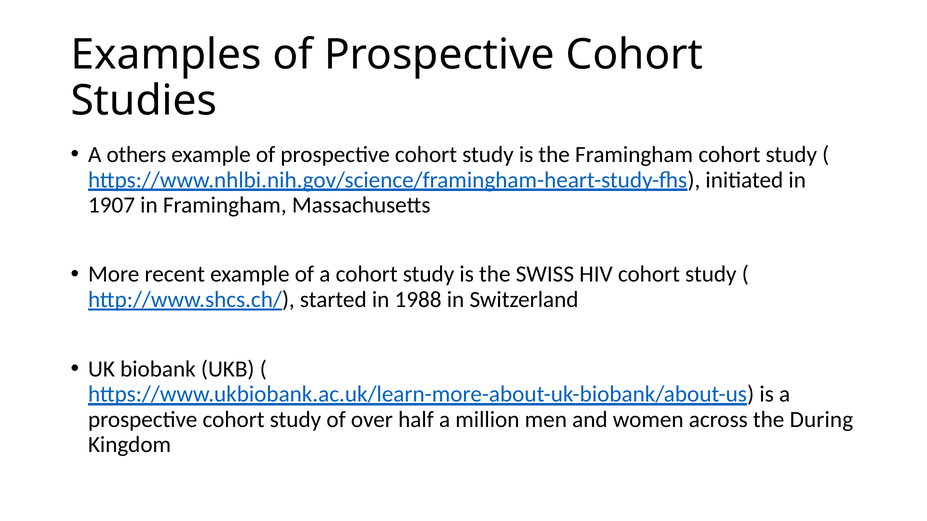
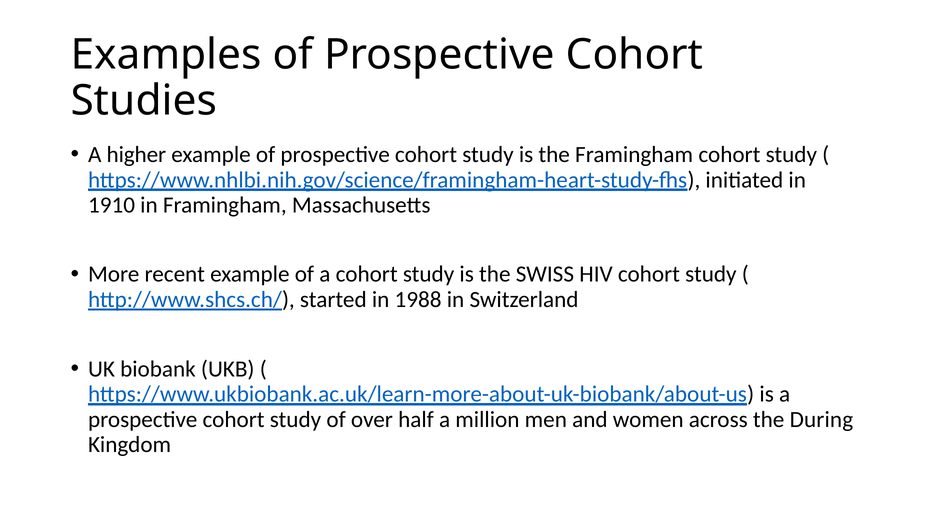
others: others -> higher (136, 155)
1907: 1907 -> 1910 (112, 205)
